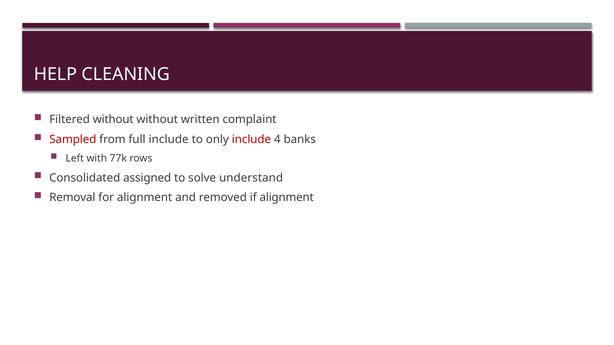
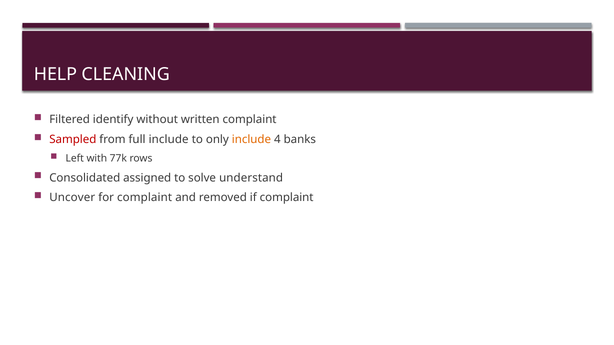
Filtered without: without -> identify (113, 120)
include colour: red -> orange (251, 140)
Removal: Removal -> Uncover (72, 198)
for alignment: alignment -> complaint (145, 198)
if alignment: alignment -> complaint (287, 198)
